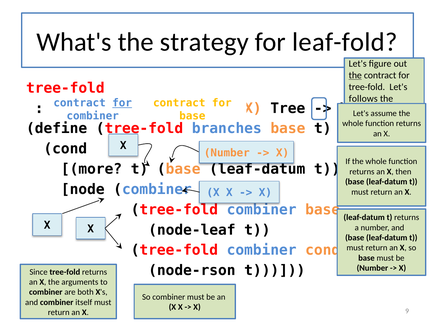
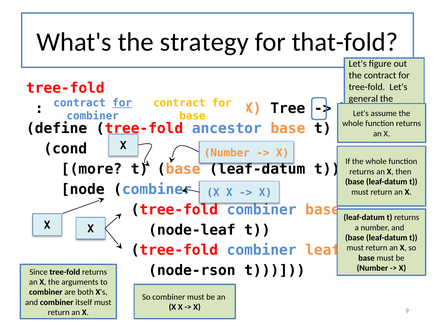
leaf-fold: leaf-fold -> that-fold (345, 42)
the underline: present -> none (355, 75)
follows: follows -> general (363, 99)
branches: branches -> ancestor (227, 129)
combiner cond: cond -> leaf (323, 250)
